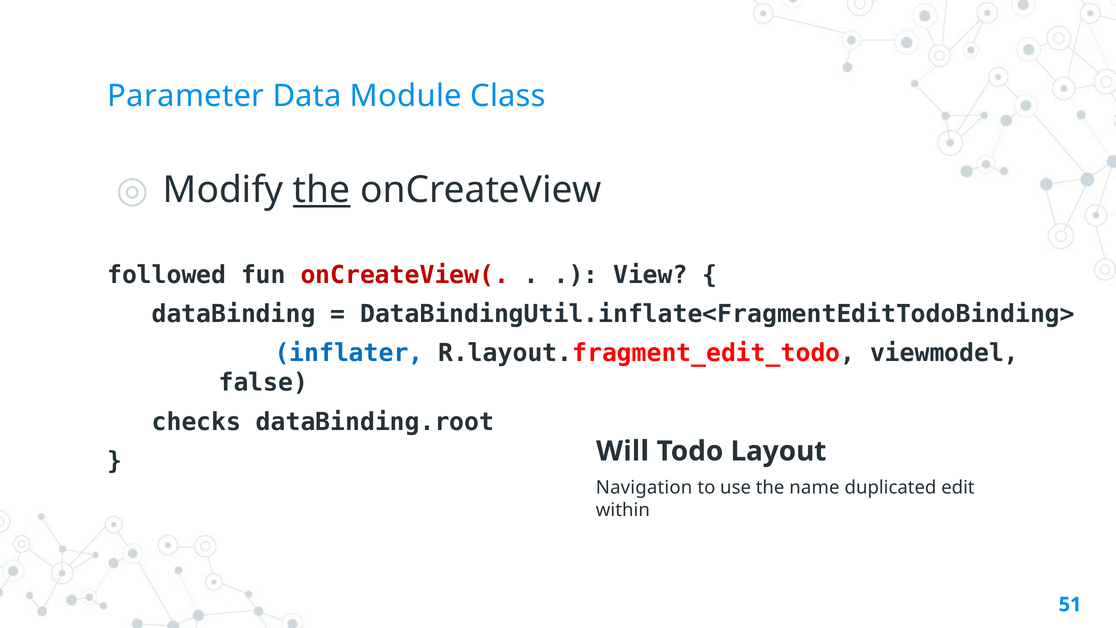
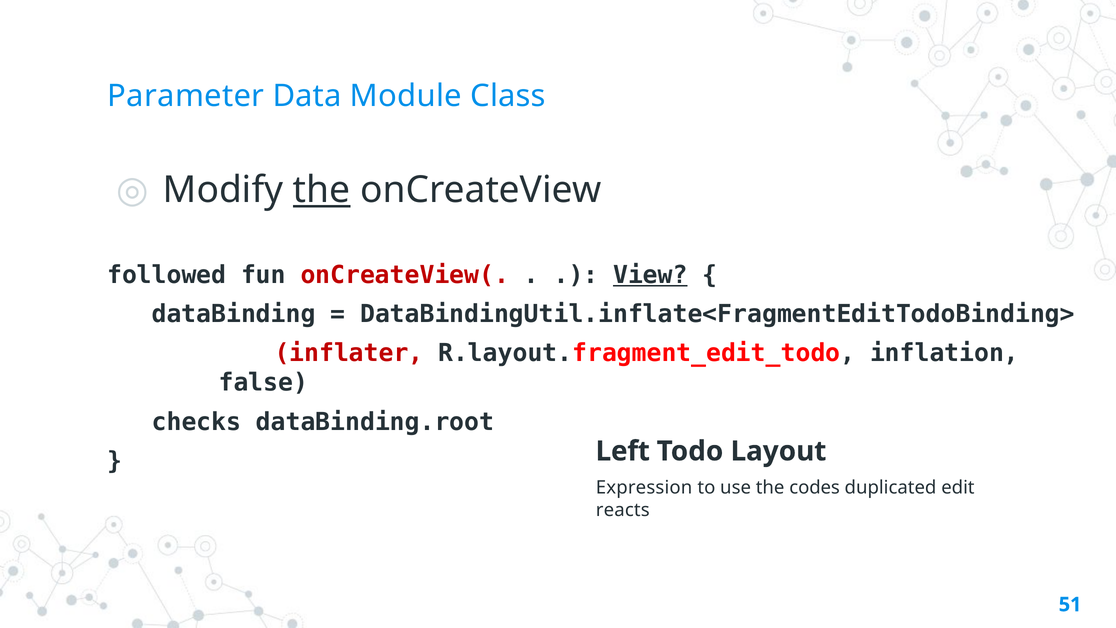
View underline: none -> present (650, 275)
inflater colour: blue -> red (349, 353)
viewmodel: viewmodel -> inflation (944, 353)
Will: Will -> Left (623, 451)
Navigation: Navigation -> Expression (644, 488)
name: name -> codes (815, 488)
within: within -> reacts (623, 510)
